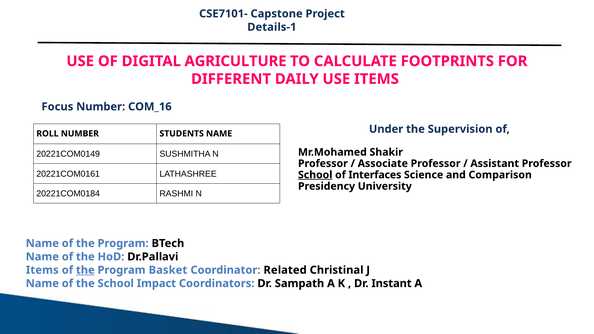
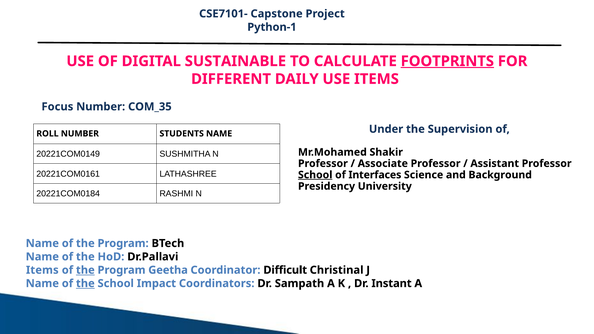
Details-1: Details-1 -> Python-1 (272, 27)
AGRICULTURE: AGRICULTURE -> SUSTAINABLE (235, 61)
FOOTPRINTS underline: none -> present (447, 61)
COM_16: COM_16 -> COM_35 (150, 107)
Comparison: Comparison -> Background (500, 175)
Basket: Basket -> Geetha (168, 270)
Related: Related -> Difficult (285, 270)
the underline: none -> present (85, 284)
